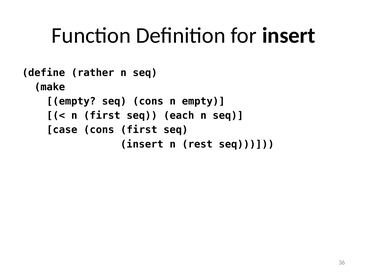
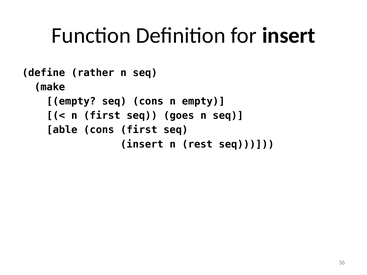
each: each -> goes (179, 116)
case: case -> able (62, 130)
